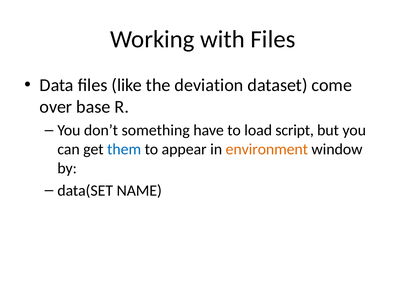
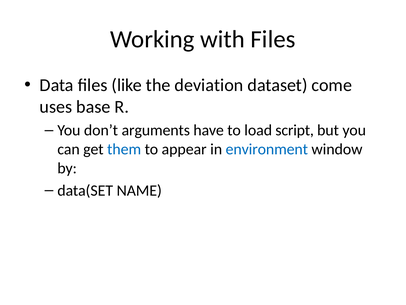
over: over -> uses (56, 107)
something: something -> arguments (156, 130)
environment colour: orange -> blue (267, 149)
